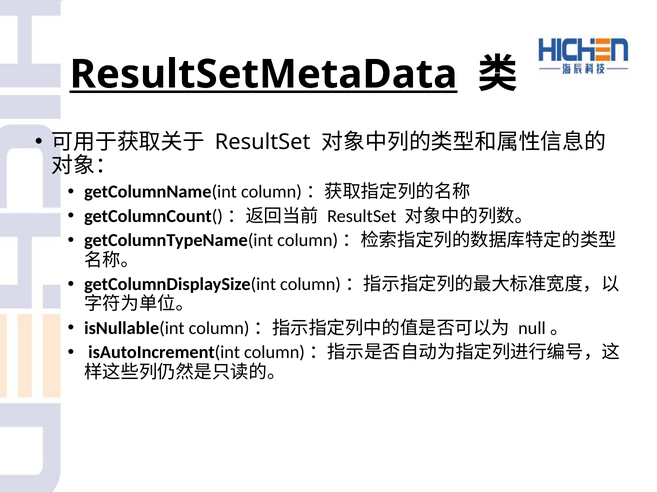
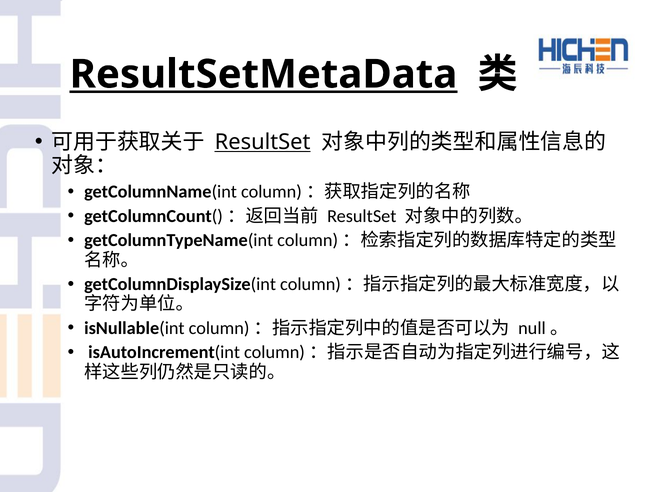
ResultSet underline: none -> present (263, 142)
